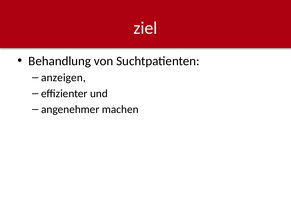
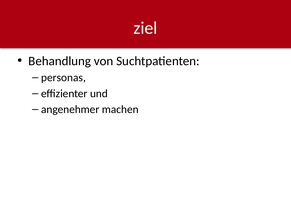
anzeigen: anzeigen -> personas (63, 78)
